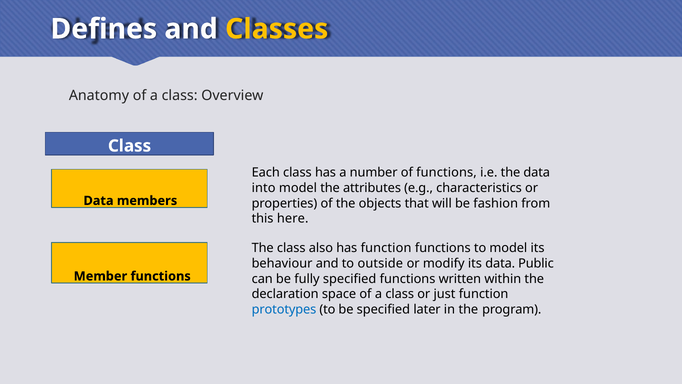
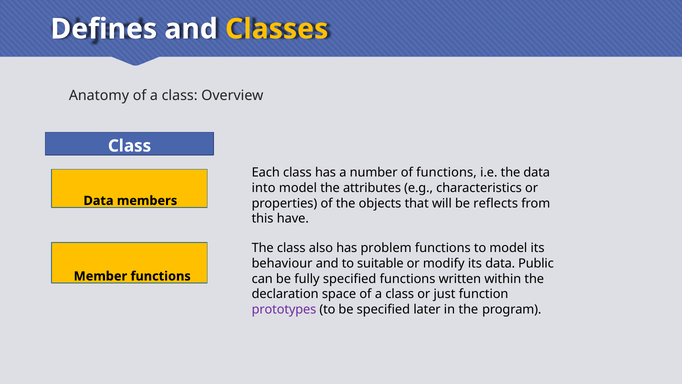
fashion: fashion -> reflects (496, 203)
here: here -> have (293, 219)
has function: function -> problem (386, 248)
outside: outside -> suitable (380, 263)
prototypes colour: blue -> purple (284, 309)
